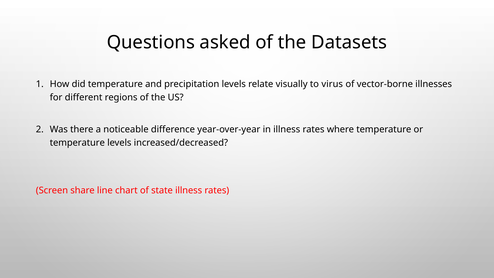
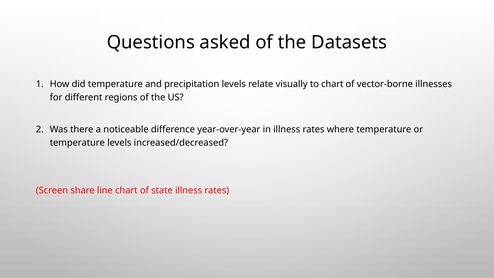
to virus: virus -> chart (332, 84)
